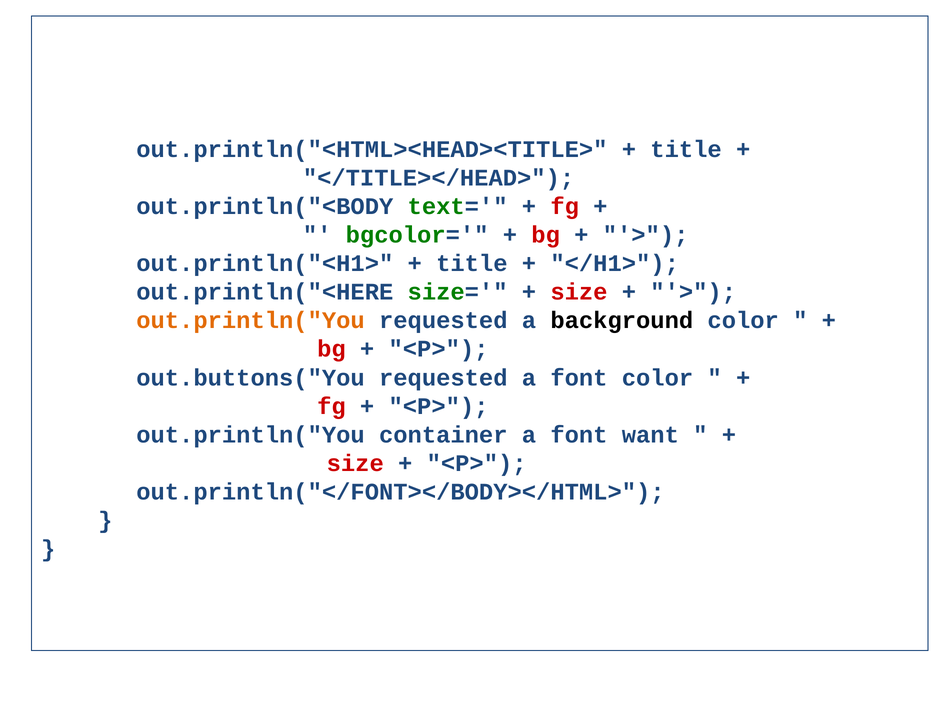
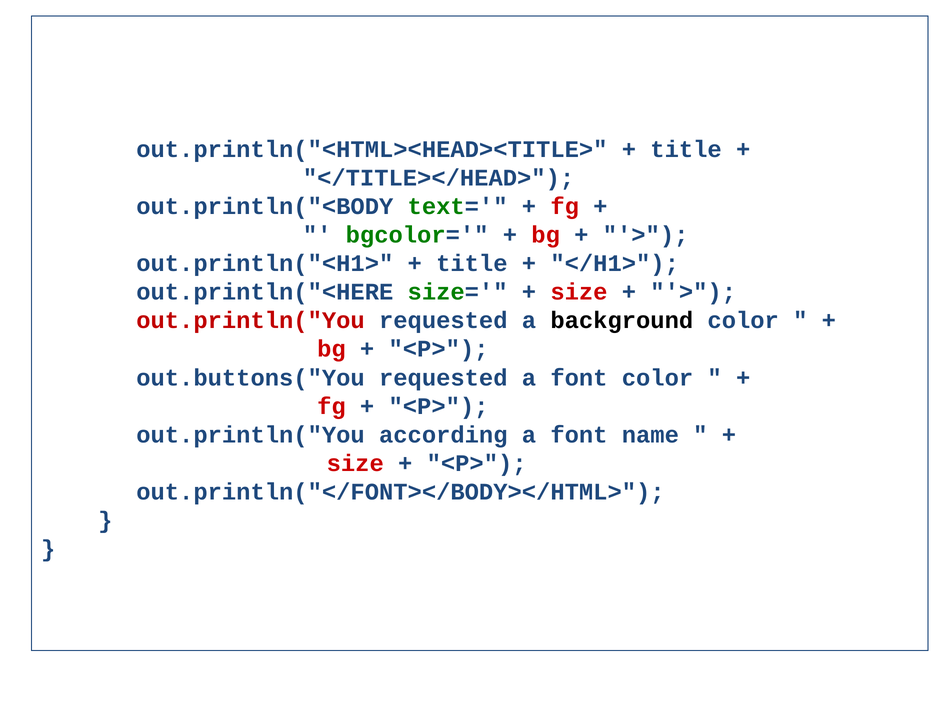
out.println("You colour: orange -> red (251, 321)
container: container -> according (443, 435)
want: want -> name (650, 435)
